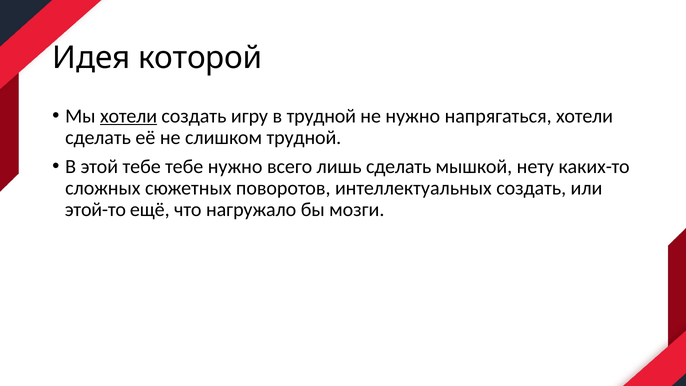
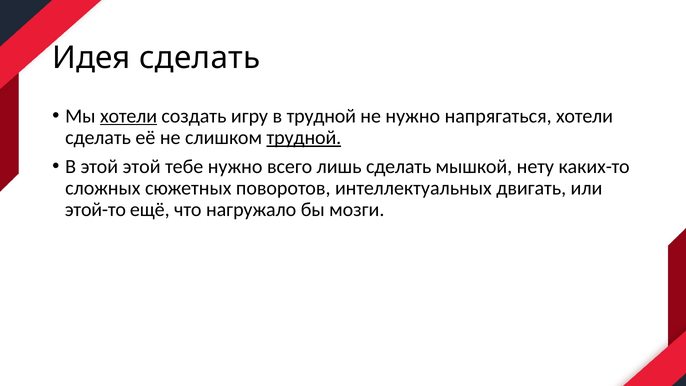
Идея которой: которой -> сделать (200, 58)
трудной underline: none -> present (304, 138)
этой тебе: тебе -> этой (142, 166)
интеллектуальных создать: создать -> двигать (531, 188)
